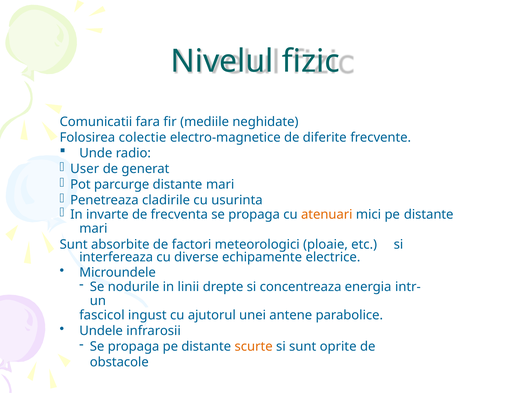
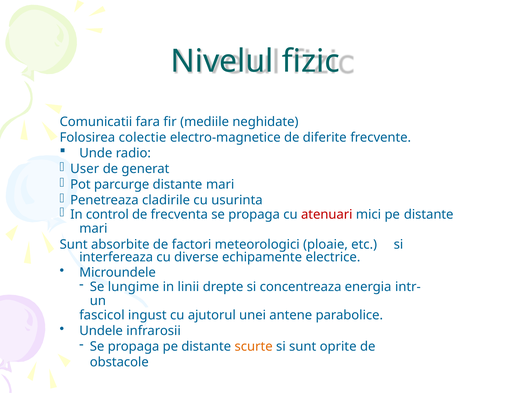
invarte: invarte -> control (107, 214)
atenuari colour: orange -> red (327, 214)
nodurile: nodurile -> lungime (133, 287)
